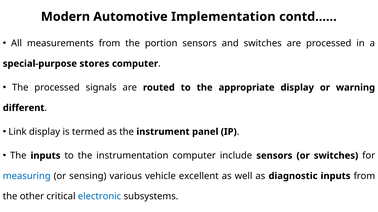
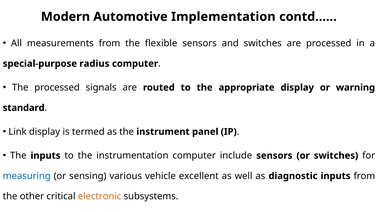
portion: portion -> flexible (161, 43)
stores: stores -> radius (94, 64)
different: different -> standard (24, 108)
electronic colour: blue -> orange (100, 197)
